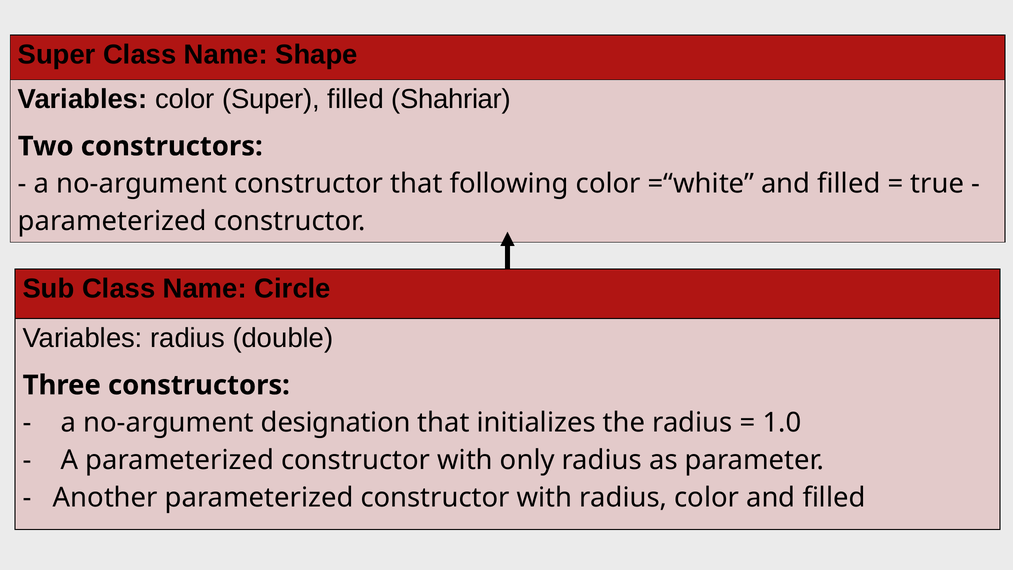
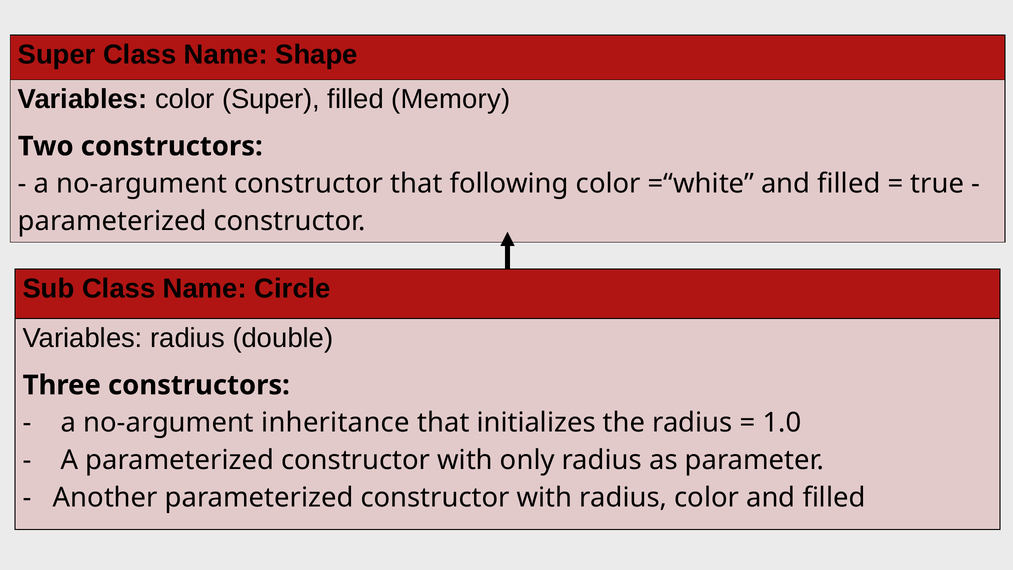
Shahriar: Shahriar -> Memory (451, 99)
designation: designation -> inheritance (335, 423)
